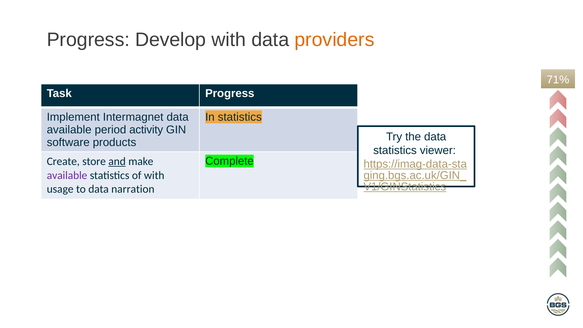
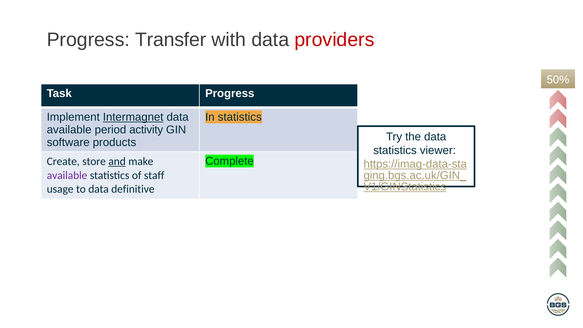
Develop: Develop -> Transfer (171, 40)
providers colour: orange -> red (334, 40)
71%: 71% -> 50% (558, 80)
Intermagnet underline: none -> present (133, 117)
of with: with -> staff (154, 175)
narration: narration -> definitive (133, 189)
